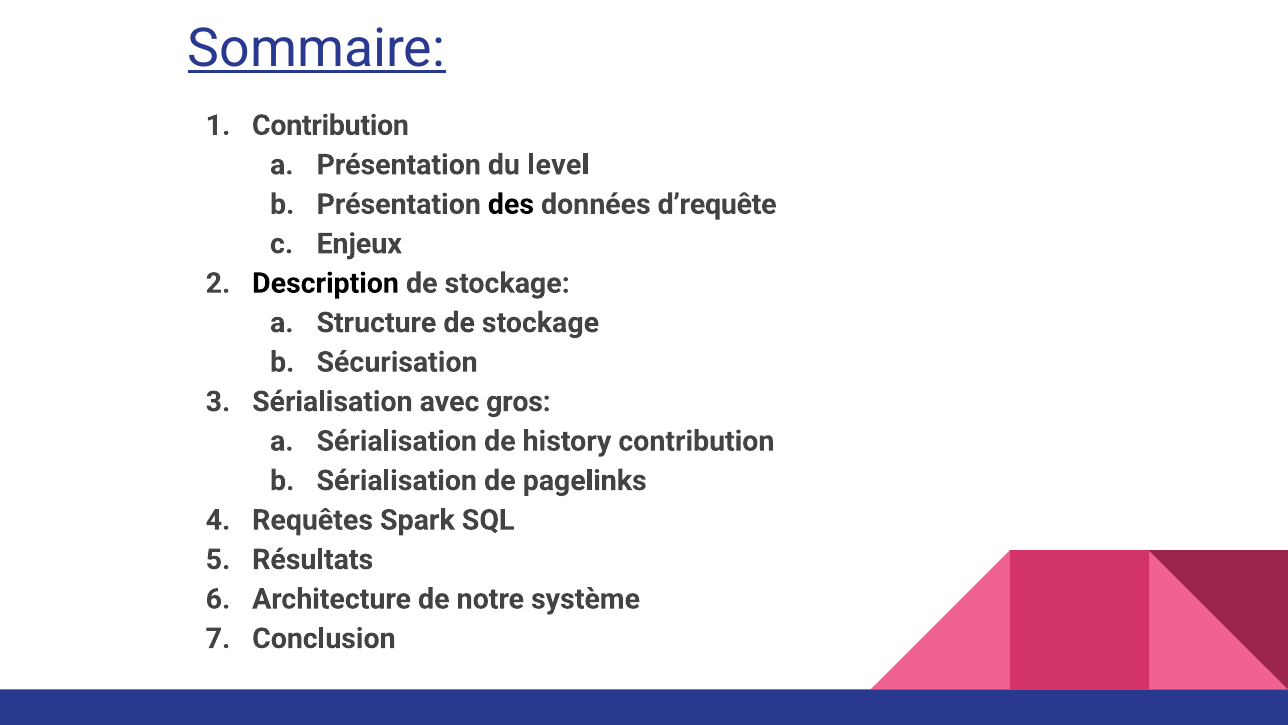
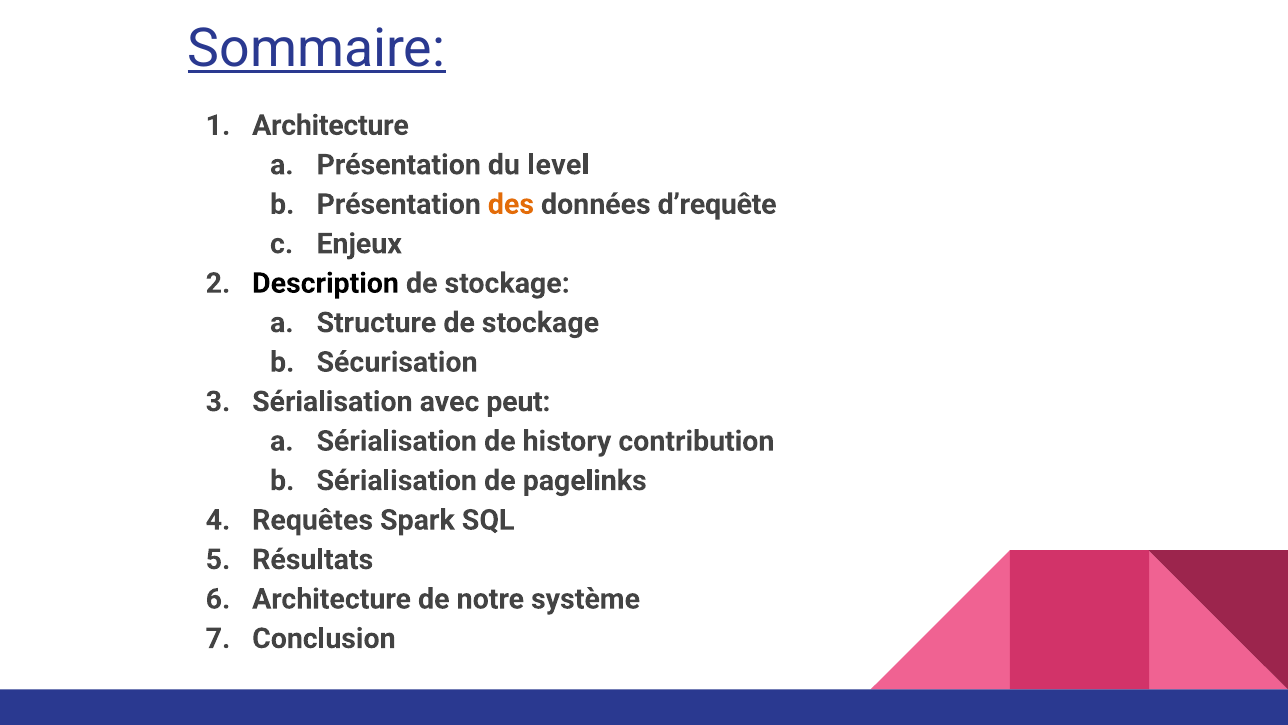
Contribution: Contribution -> Architecture (330, 125)
des colour: black -> orange (511, 204)
gros: gros -> peut (518, 401)
